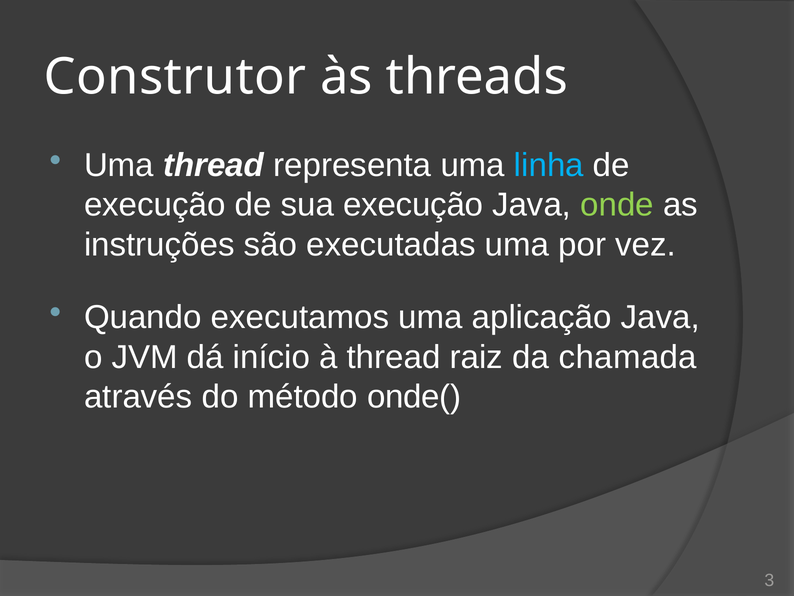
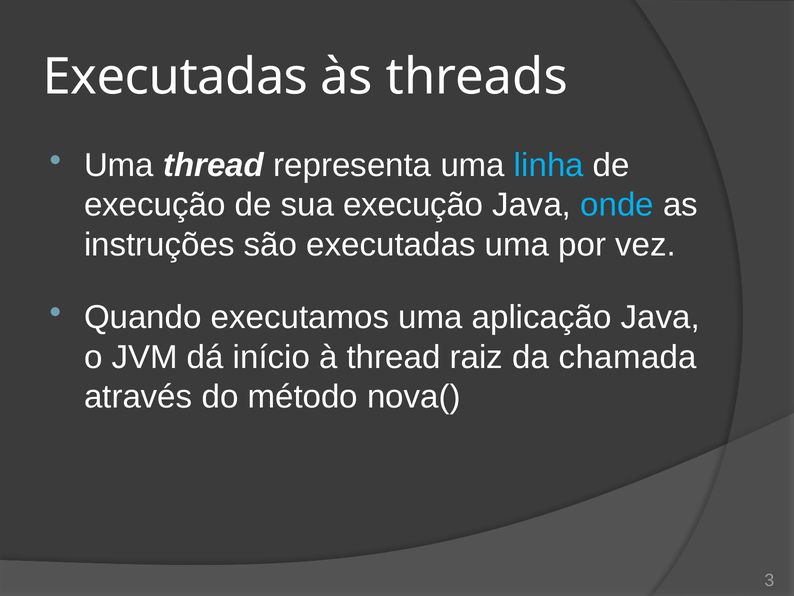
Construtor: Construtor -> Executadas (176, 77)
onde colour: light green -> light blue (617, 205)
onde(: onde( -> nova( (414, 397)
